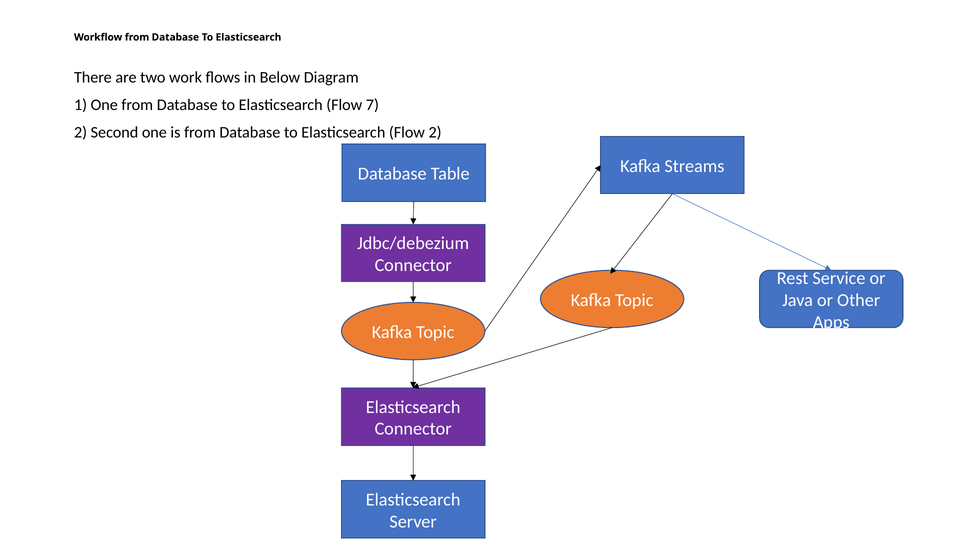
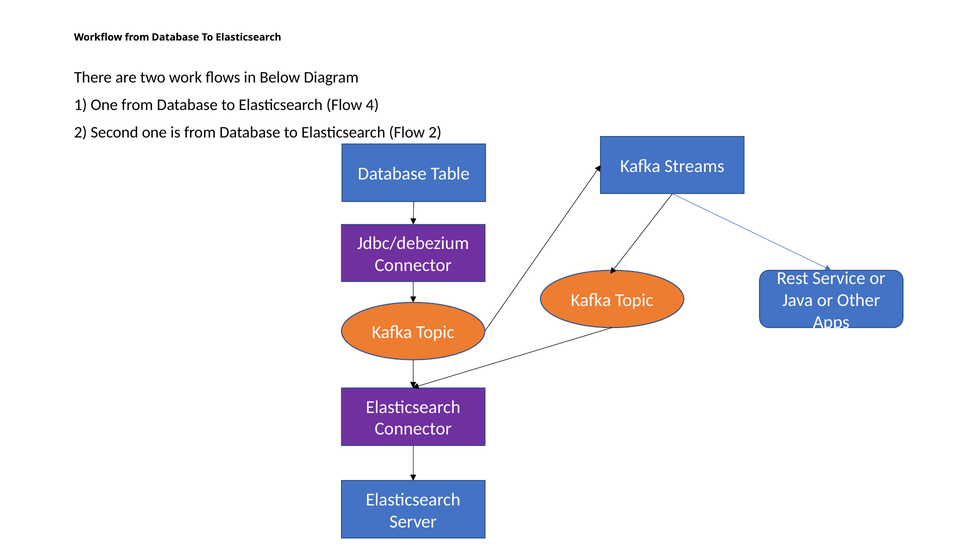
7: 7 -> 4 (372, 105)
